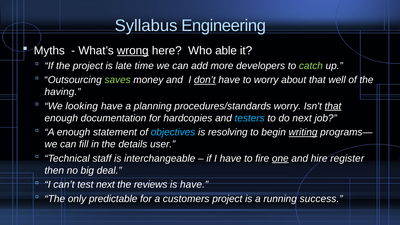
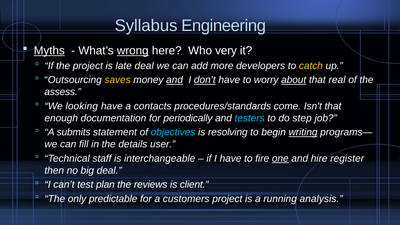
Myths underline: none -> present (49, 51)
able: able -> very (226, 51)
late time: time -> deal (144, 66)
catch colour: light green -> yellow (311, 66)
saves colour: light green -> yellow (118, 80)
and underline: none -> present (175, 80)
about underline: none -> present (294, 80)
well: well -> real (337, 80)
having: having -> assess (63, 92)
planning: planning -> contacts (153, 106)
procedures/standards worry: worry -> come (287, 106)
that underline: present -> none (333, 106)
hardcopies: hardcopies -> periodically (188, 118)
do next: next -> step (302, 118)
A enough: enough -> submits (74, 132)
test next: next -> plan (105, 185)
is have: have -> client (194, 185)
success: success -> analysis (321, 199)
